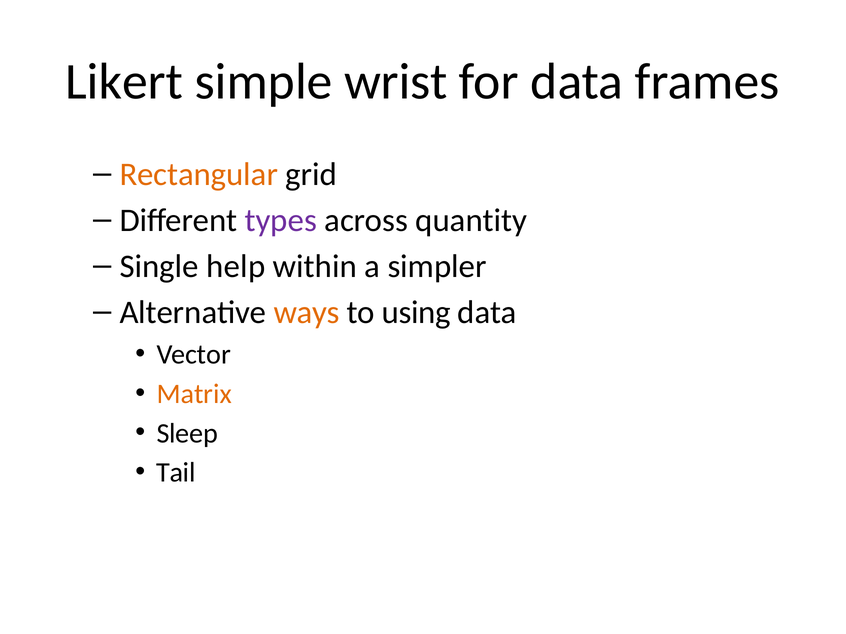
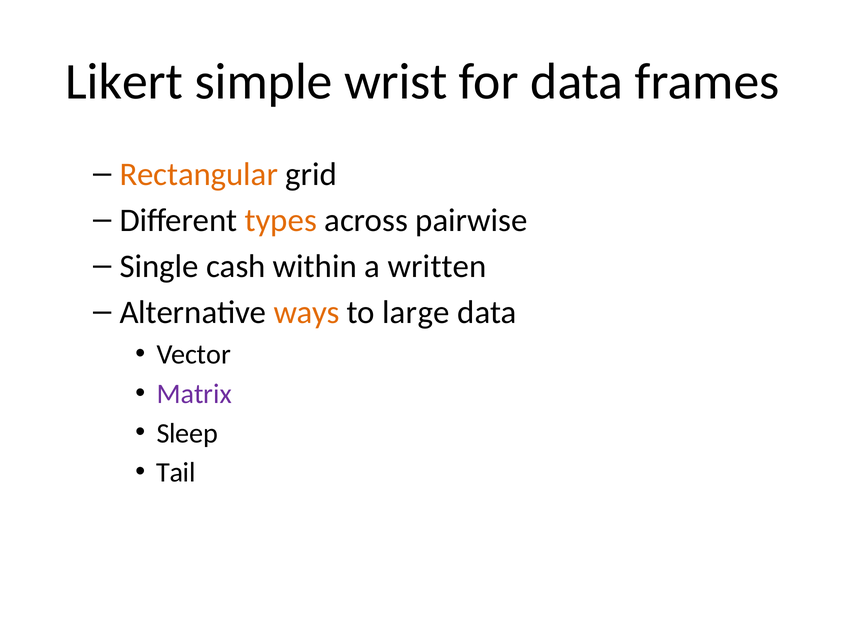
types colour: purple -> orange (281, 220)
quantity: quantity -> pairwise (471, 220)
help: help -> cash (236, 267)
simpler: simpler -> written (437, 267)
using: using -> large (416, 313)
Matrix colour: orange -> purple (194, 394)
